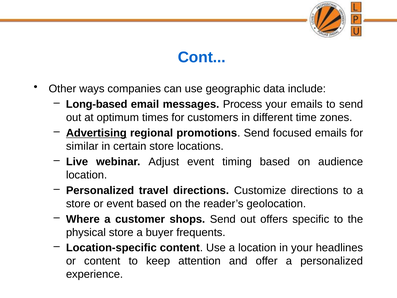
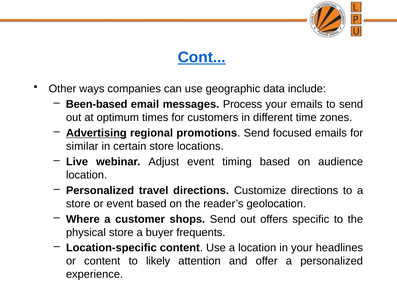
Cont underline: none -> present (202, 57)
Long-based: Long-based -> Been-based (97, 104)
keep: keep -> likely (158, 261)
